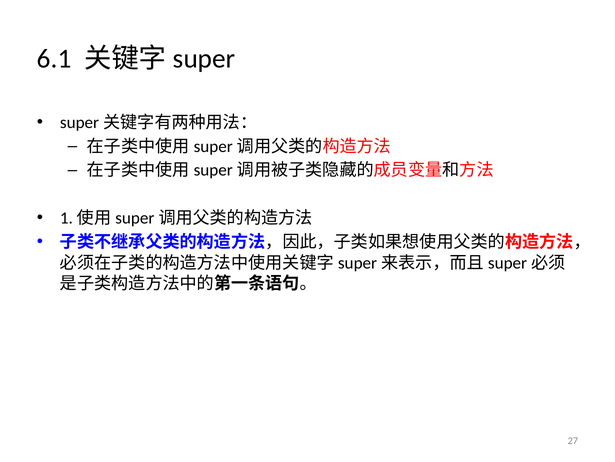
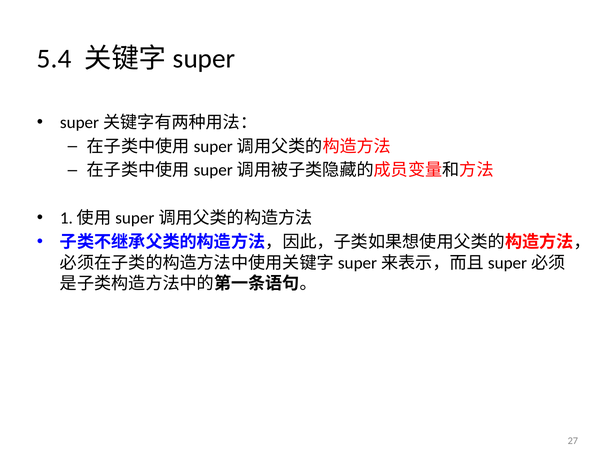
6.1: 6.1 -> 5.4 (54, 59)
